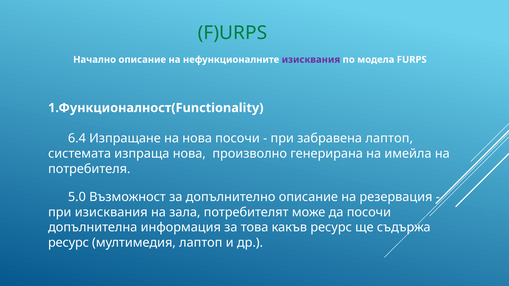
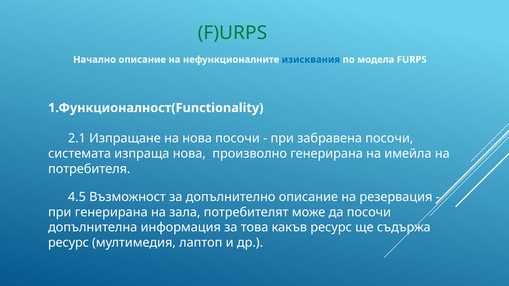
изисквания colour: purple -> blue (311, 60)
6.4: 6.4 -> 2.1 (77, 139)
забравена лаптоп: лаптоп -> посочи (389, 139)
5.0: 5.0 -> 4.5 (77, 197)
при изисквания: изисквания -> генерирана (111, 212)
